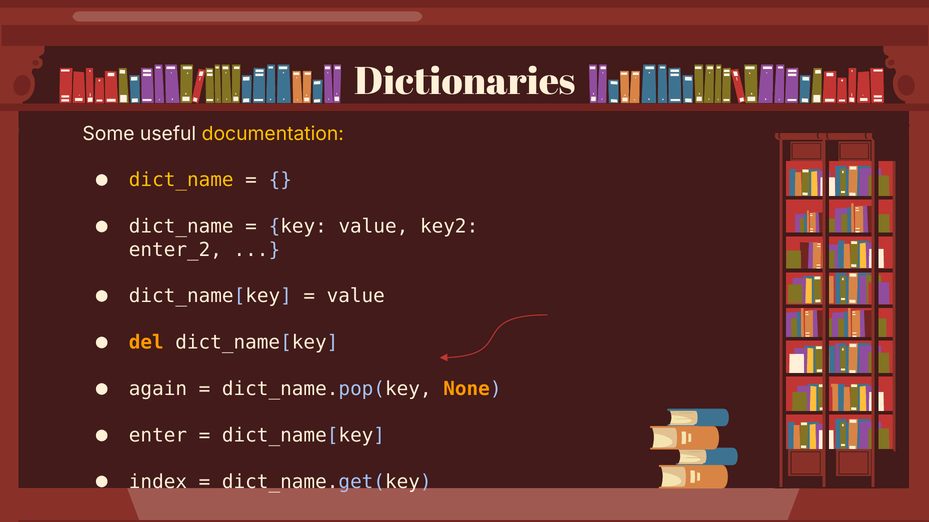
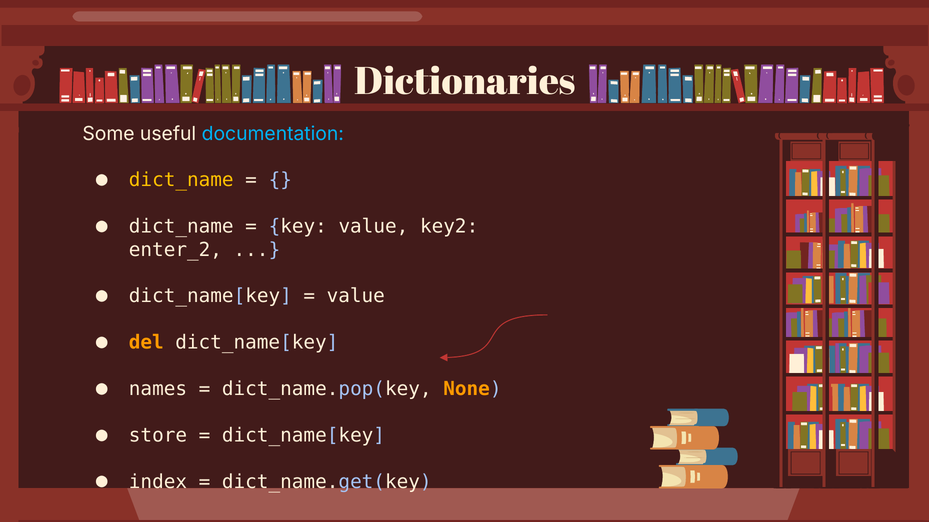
documentation colour: yellow -> light blue (273, 134)
again: again -> names (158, 389)
enter: enter -> store (158, 436)
